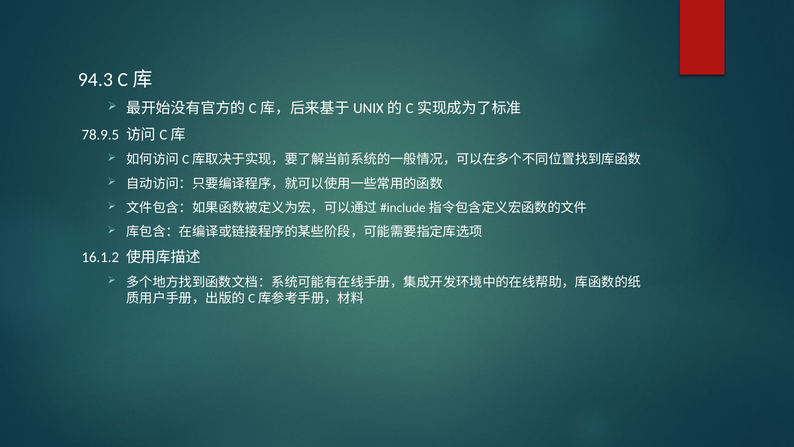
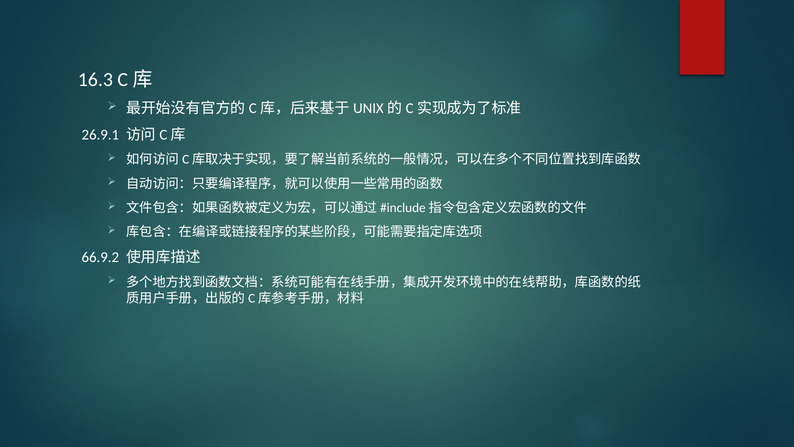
94.3: 94.3 -> 16.3 (95, 80)
78.9.5: 78.9.5 -> 26.9.1 (100, 134)
16.1.2: 16.1.2 -> 66.9.2 (100, 257)
